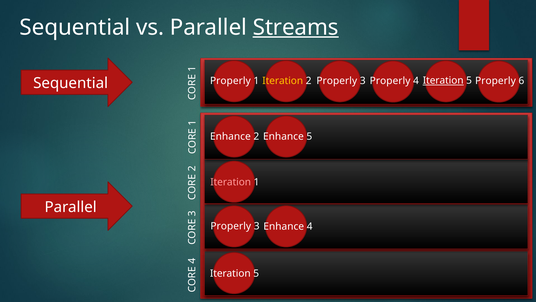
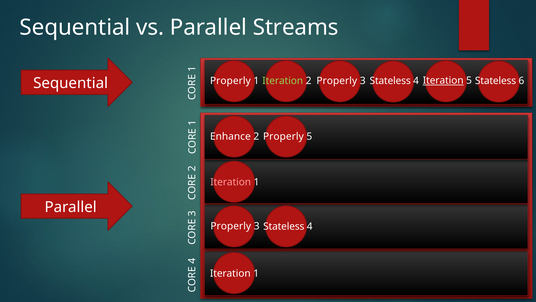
Streams underline: present -> none (296, 27)
Iteration colour: yellow -> light green (283, 81)
Properly: Properly -> Stateless (390, 81)
5 Properly: Properly -> Stateless (496, 81)
Enhance: Enhance -> Properly (283, 136)
Enhance: Enhance -> Stateless (284, 226)
5: 5 -> 1 (256, 273)
